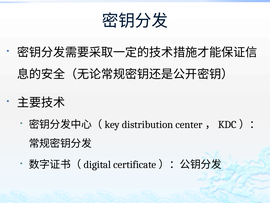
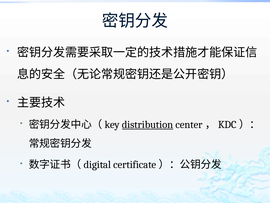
distribution underline: none -> present (148, 124)
